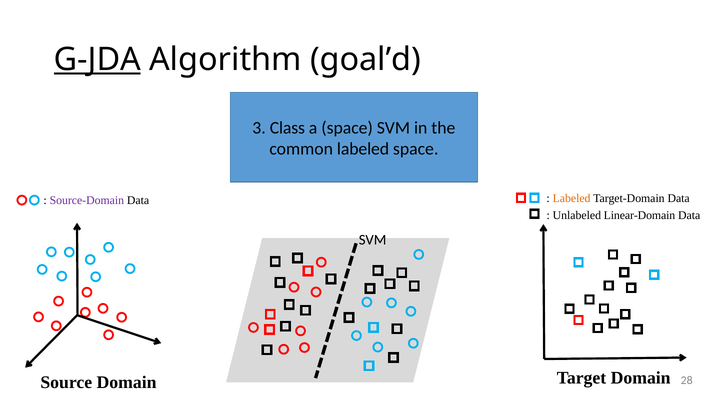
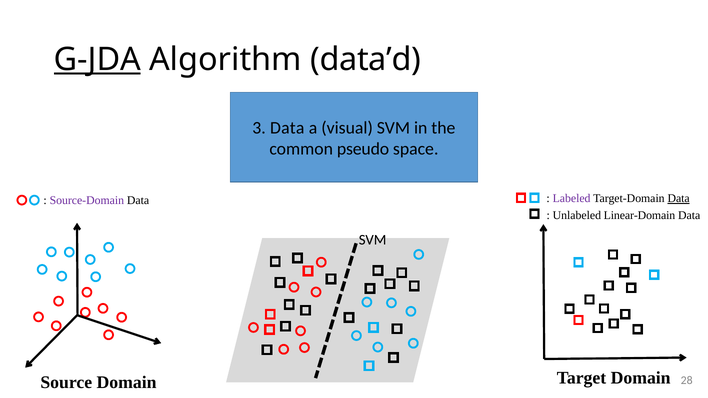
goal’d: goal’d -> data’d (366, 59)
3 Class: Class -> Data (287, 128)
a space: space -> visual (347, 128)
common labeled: labeled -> pseudo (363, 149)
Labeled colour: orange -> purple (572, 198)
Data underline: none -> present (679, 198)
